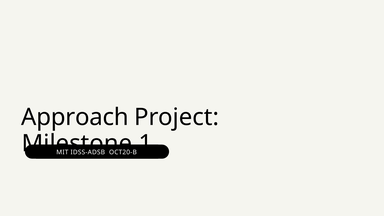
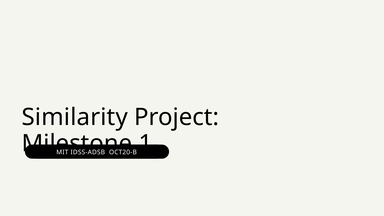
Approach: Approach -> Similarity (75, 117)
